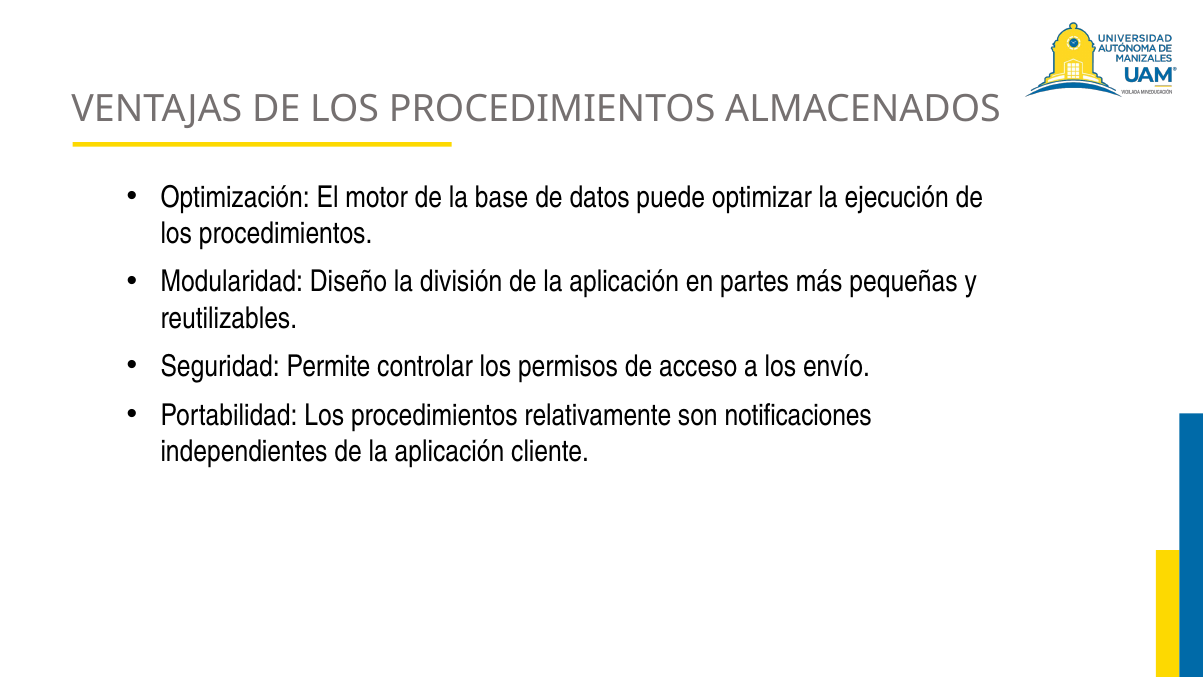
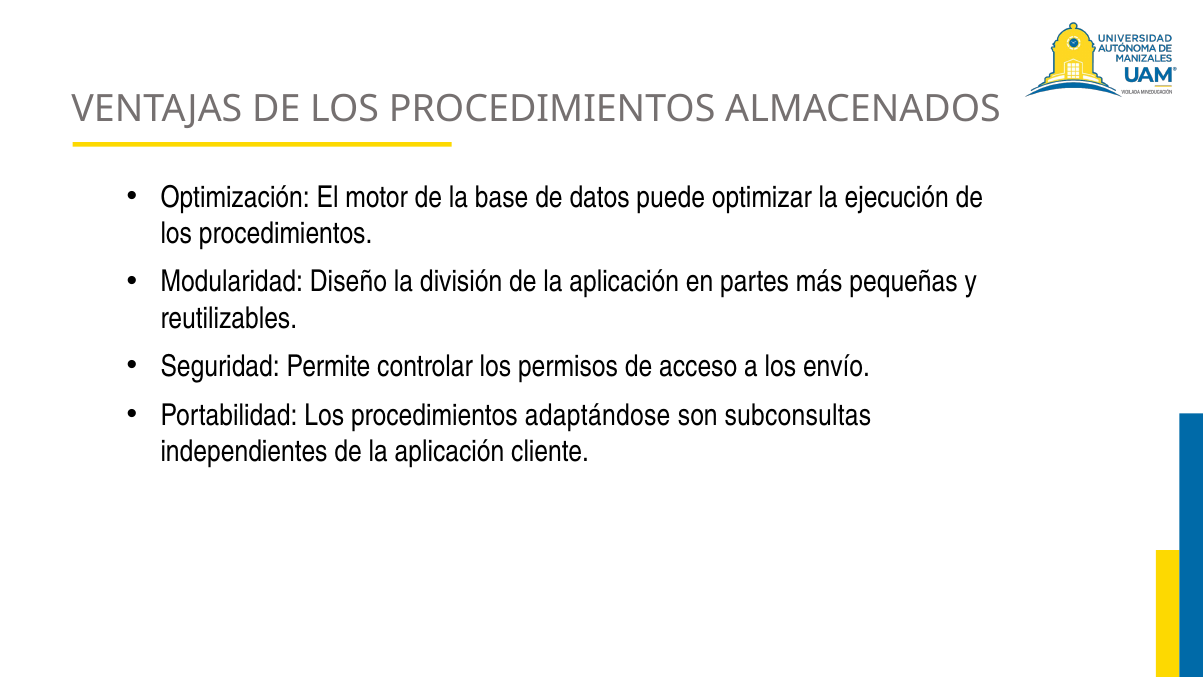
relativamente: relativamente -> adaptándose (598, 415)
notificaciones: notificaciones -> subconsultas (798, 415)
